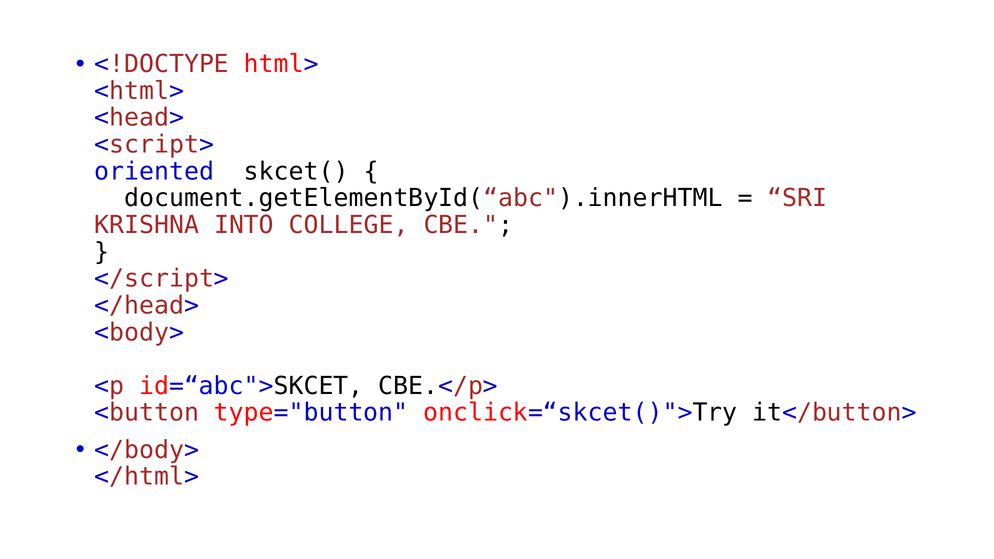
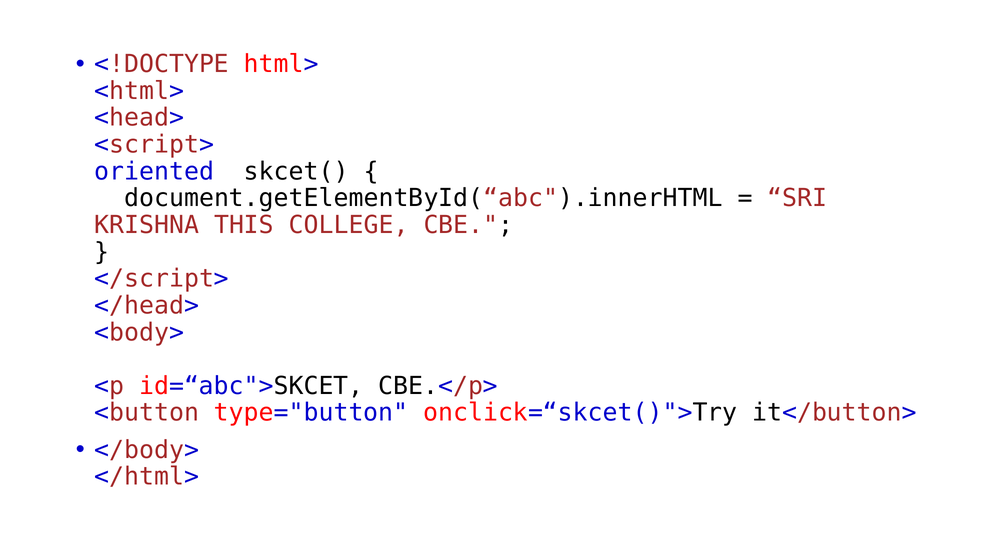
INTO: INTO -> THIS (244, 225)
